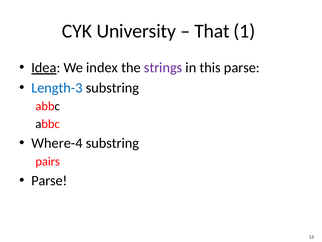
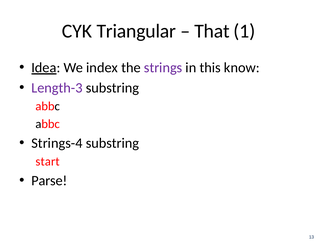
University: University -> Triangular (136, 31)
this parse: parse -> know (242, 68)
Length-3 colour: blue -> purple (57, 88)
Where-4: Where-4 -> Strings-4 (57, 143)
pairs: pairs -> start (48, 161)
